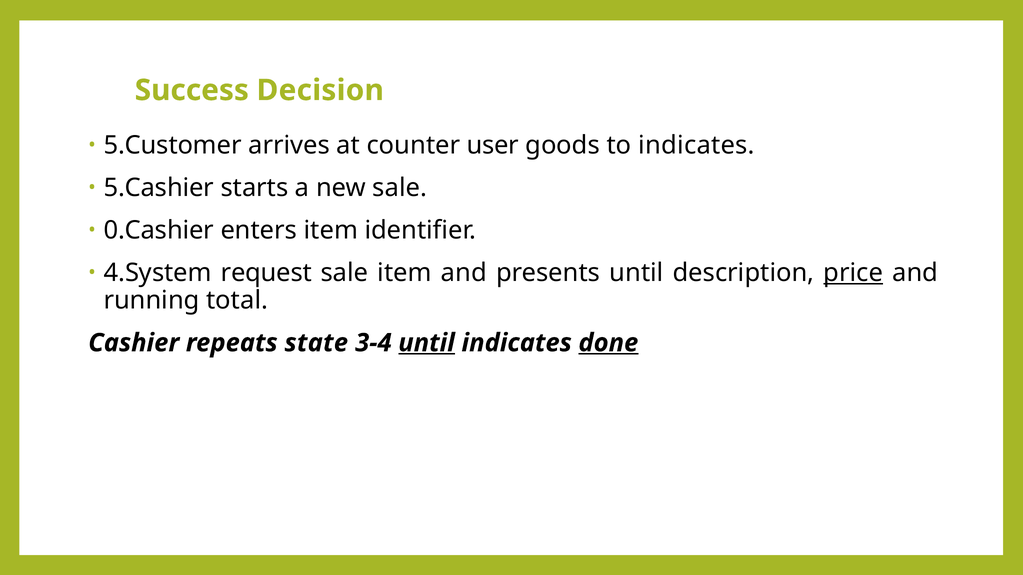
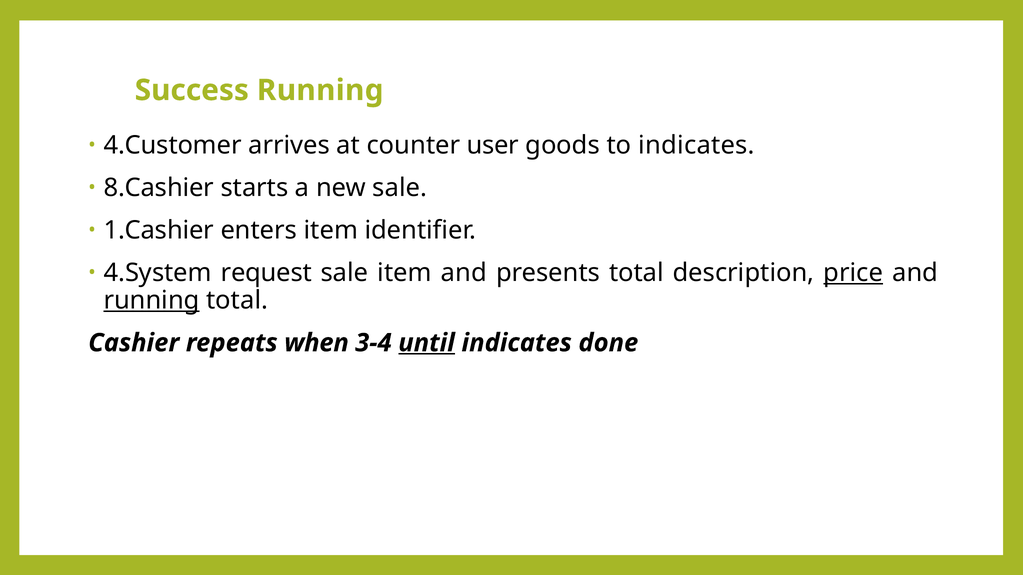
Success Decision: Decision -> Running (320, 90)
5.Customer: 5.Customer -> 4.Customer (173, 145)
5.Cashier: 5.Cashier -> 8.Cashier (159, 188)
0.Cashier: 0.Cashier -> 1.Cashier (159, 230)
presents until: until -> total (637, 273)
running underline: none -> present (152, 301)
state: state -> when (317, 343)
done underline: present -> none (608, 343)
